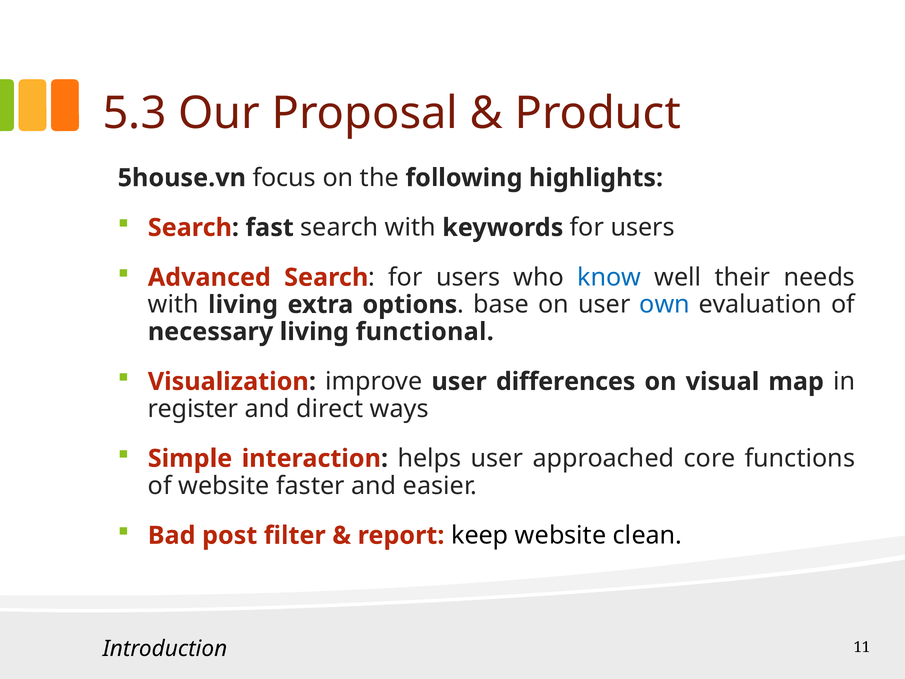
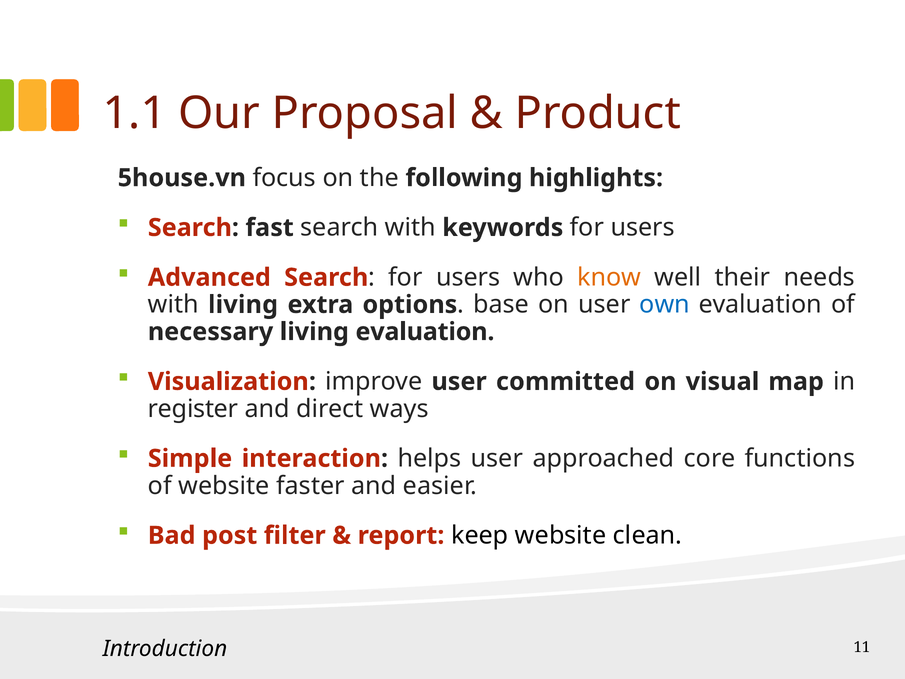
5.3: 5.3 -> 1.1 (135, 113)
know colour: blue -> orange (609, 277)
living functional: functional -> evaluation (425, 332)
differences: differences -> committed (566, 381)
